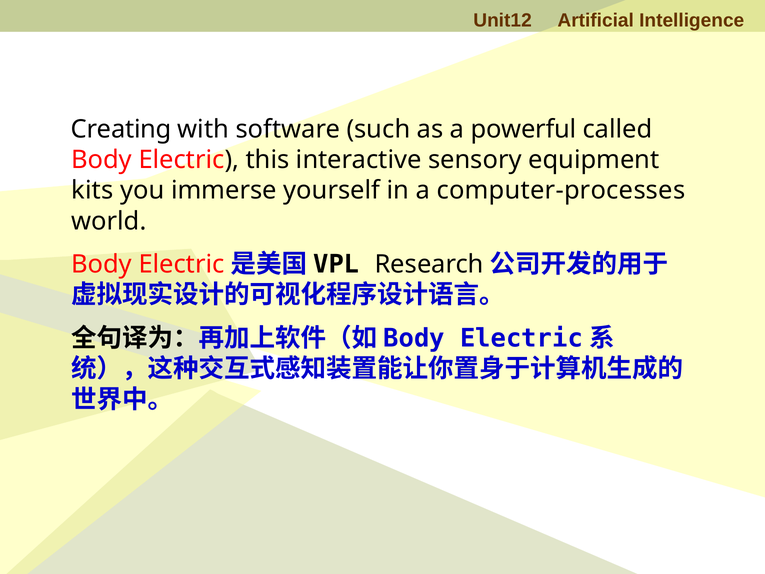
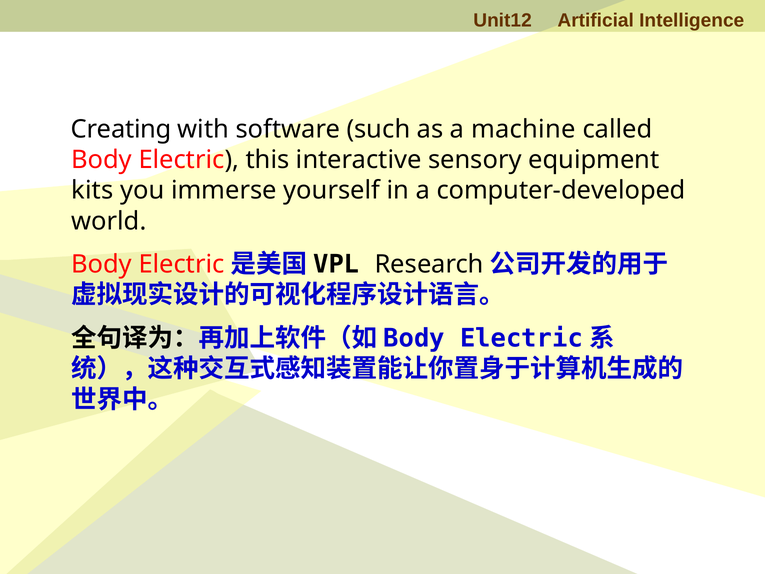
powerful: powerful -> machine (523, 129)
computer-processes: computer-processes -> computer-developed (561, 190)
